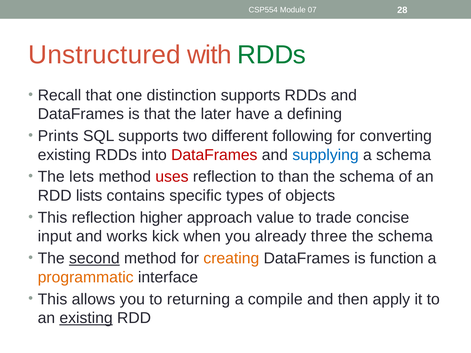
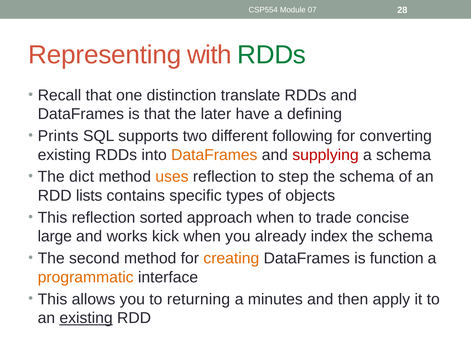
Unstructured: Unstructured -> Representing (105, 55)
distinction supports: supports -> translate (251, 95)
DataFrames colour: red -> orange (214, 155)
supplying colour: blue -> red (326, 155)
lets: lets -> dict (82, 177)
uses colour: red -> orange (172, 177)
than: than -> step (294, 177)
higher: higher -> sorted (161, 218)
approach value: value -> when (275, 218)
input: input -> large (55, 237)
three: three -> index (329, 237)
second underline: present -> none (94, 259)
compile: compile -> minutes (275, 299)
